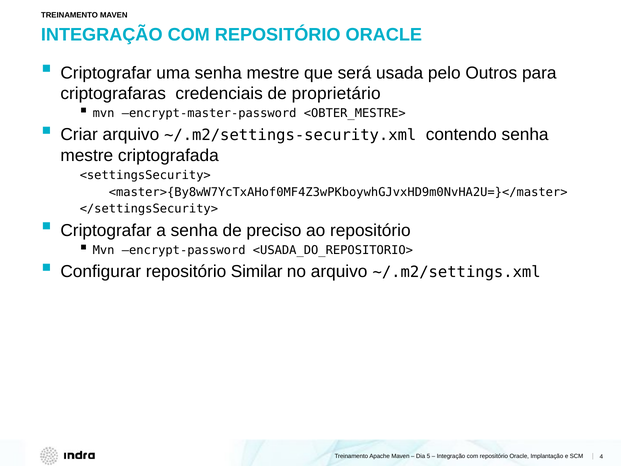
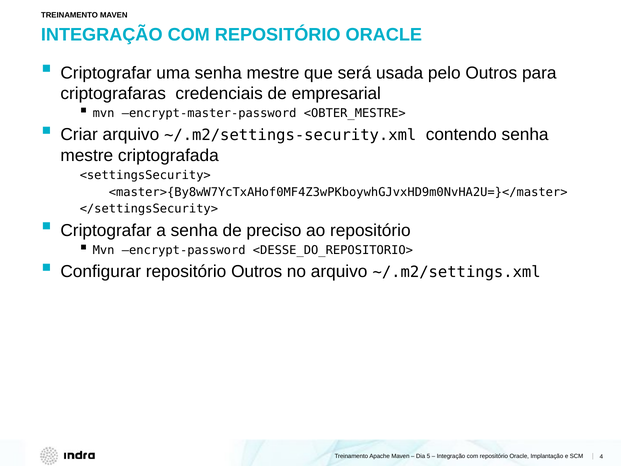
proprietário: proprietário -> empresarial (336, 94)
<USADA_DO_REPOSITORIO>: <USADA_DO_REPOSITORIO> -> <DESSE_DO_REPOSITORIO> (333, 250)
repositório Similar: Similar -> Outros (257, 271)
